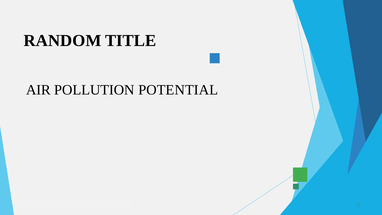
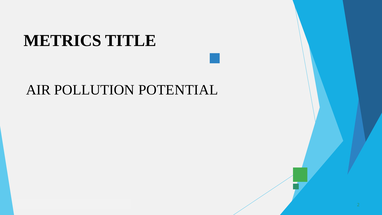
RANDOM: RANDOM -> METRICS (63, 41)
